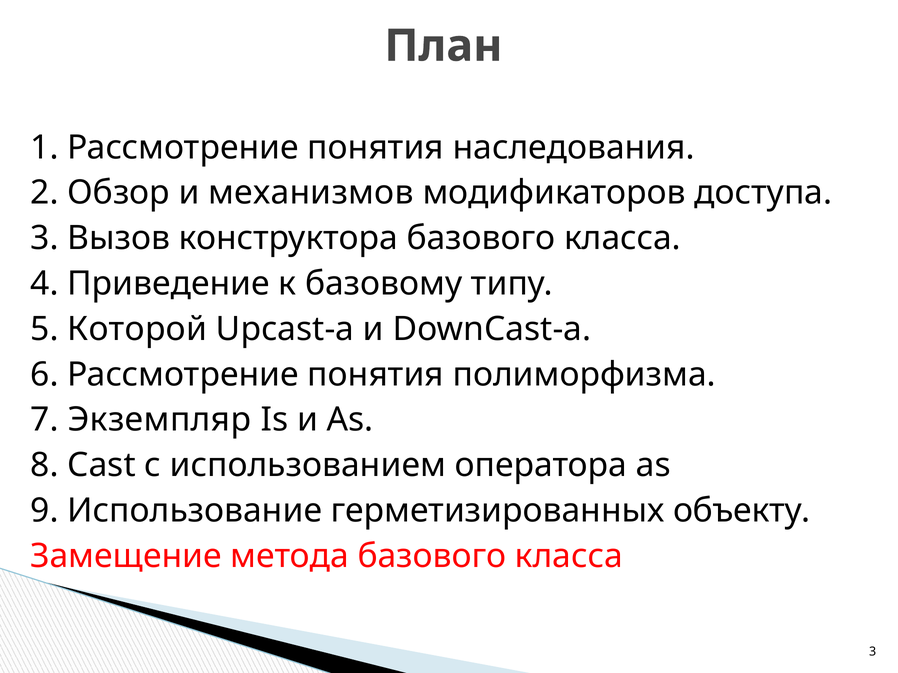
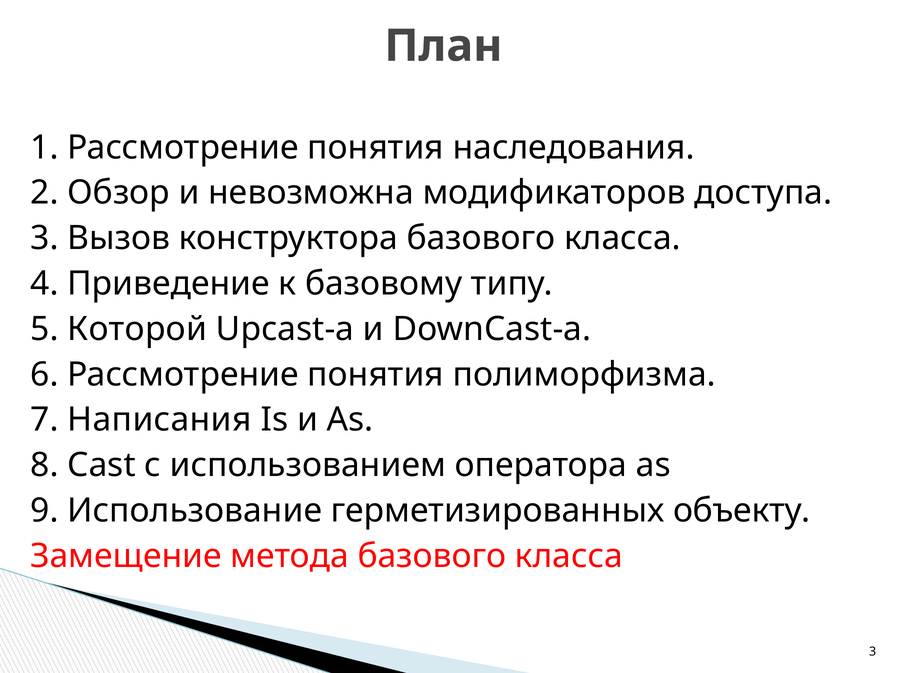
механизмов: механизмов -> невозможна (311, 193)
Экземпляр: Экземпляр -> Написания (160, 420)
